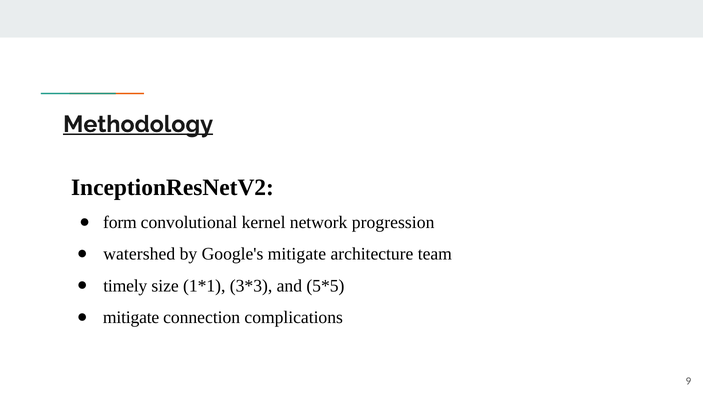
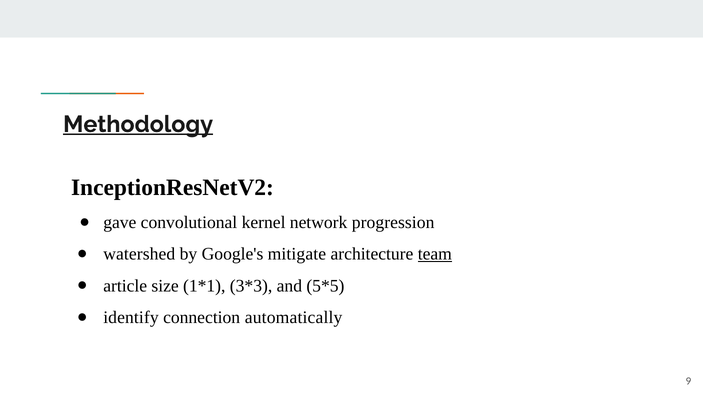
form: form -> gave (120, 222)
team underline: none -> present (435, 254)
timely: timely -> article (125, 285)
mitigate: mitigate -> identify (131, 317)
complications: complications -> automatically (294, 317)
